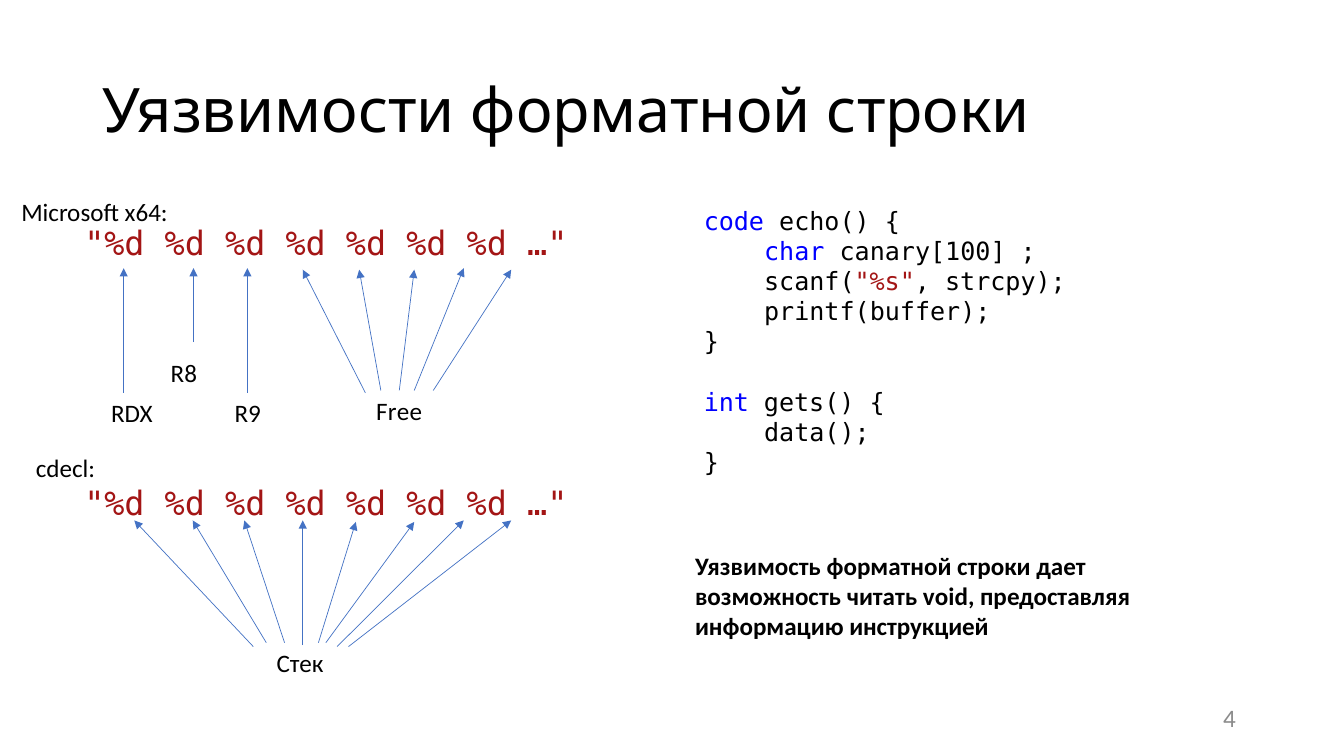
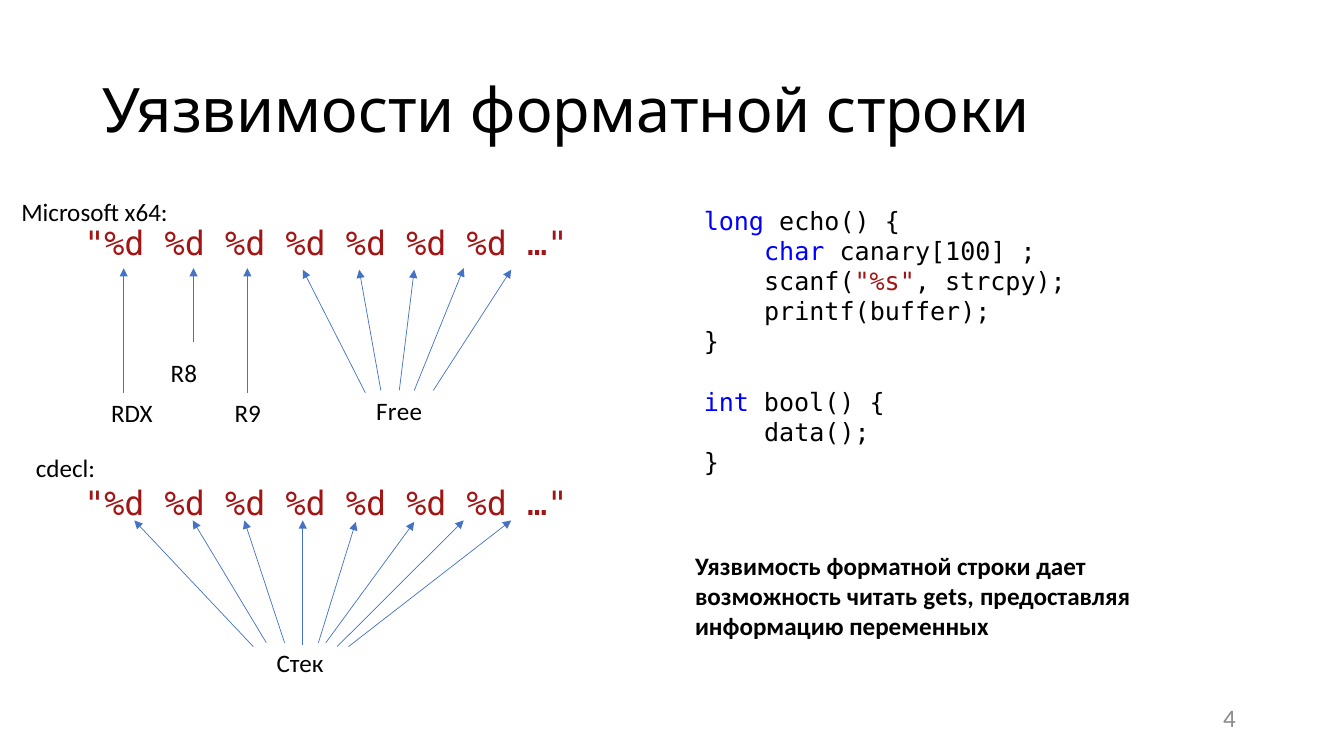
code: code -> long (734, 222)
gets(: gets( -> bool( (809, 403)
void: void -> gets (949, 597)
инструкцией: инструкцией -> переменных (919, 627)
